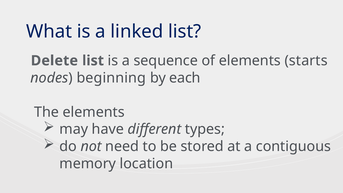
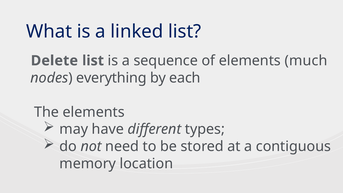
starts: starts -> much (306, 61)
beginning: beginning -> everything (111, 78)
